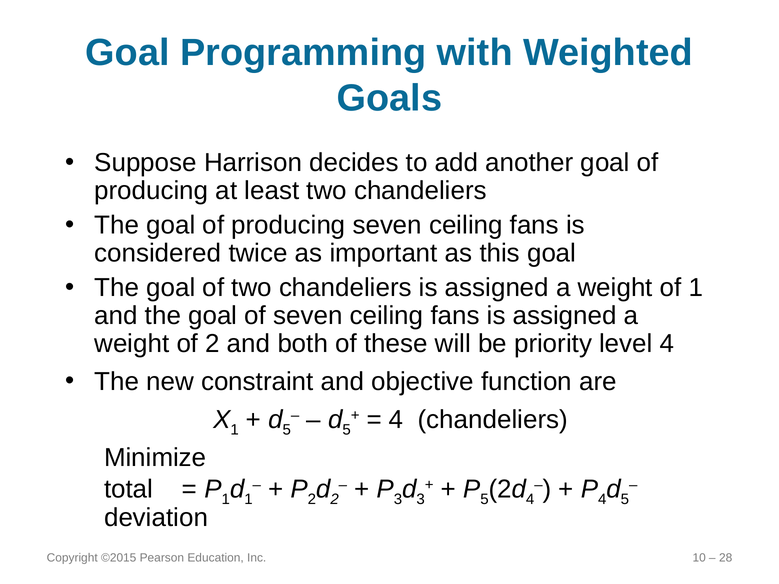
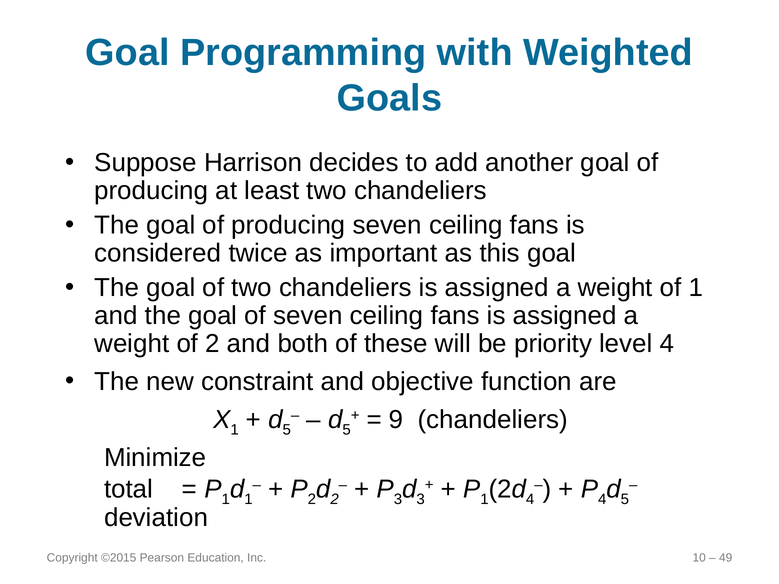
4: 4 -> 9 (396, 420)
5: 5 -> 1 (484, 499)
28: 28 -> 49 (726, 558)
